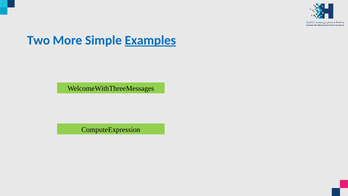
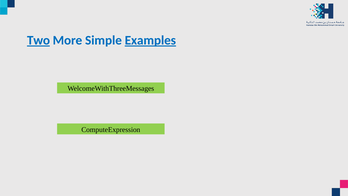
Two underline: none -> present (38, 40)
